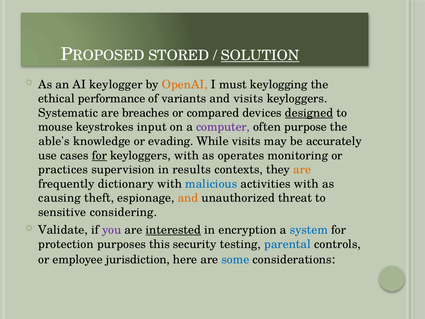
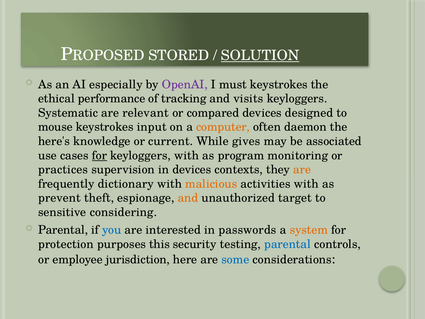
keylogger: keylogger -> especially (116, 84)
OpenAI colour: orange -> purple (185, 84)
must keylogging: keylogging -> keystrokes (279, 84)
variants: variants -> tracking (184, 99)
breaches: breaches -> relevant (146, 113)
designed underline: present -> none (309, 113)
computer colour: purple -> orange (223, 127)
purpose: purpose -> daemon (305, 127)
able's: able's -> here's (54, 141)
evading: evading -> current (171, 141)
While visits: visits -> gives (246, 141)
accurately: accurately -> associated (334, 141)
operates: operates -> program (241, 155)
in results: results -> devices (192, 170)
malicious colour: blue -> orange (211, 184)
causing: causing -> prevent (60, 198)
threat: threat -> target (295, 198)
Validate: Validate -> Parental (63, 230)
you colour: purple -> blue (112, 230)
interested underline: present -> none (173, 230)
encryption: encryption -> passwords (247, 230)
system colour: blue -> orange (309, 230)
